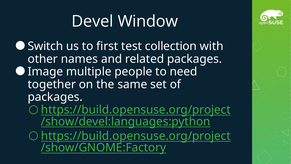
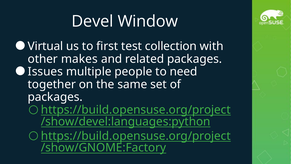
Switch: Switch -> Virtual (45, 46)
names: names -> makes (79, 59)
Image: Image -> Issues (45, 72)
